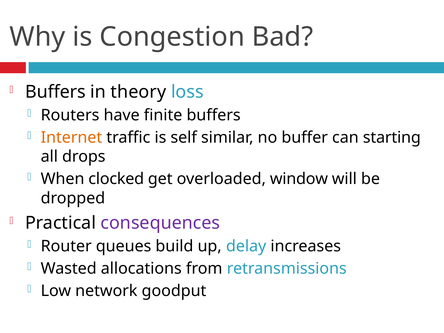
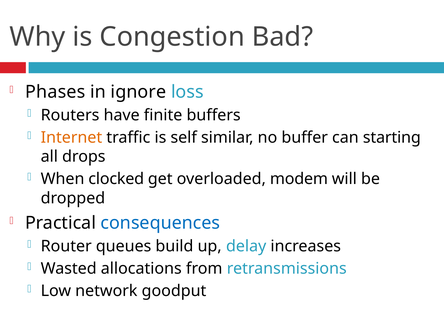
Buffers: Buffers -> Phases (55, 92)
theory: theory -> ignore (138, 92)
window: window -> modem (299, 179)
consequences colour: purple -> blue (160, 223)
